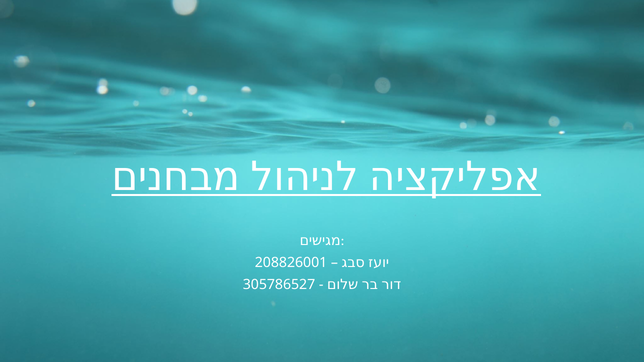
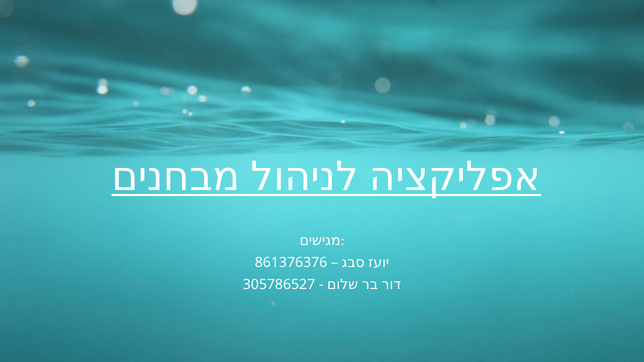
208826001: 208826001 -> 861376376 (291, 263)
